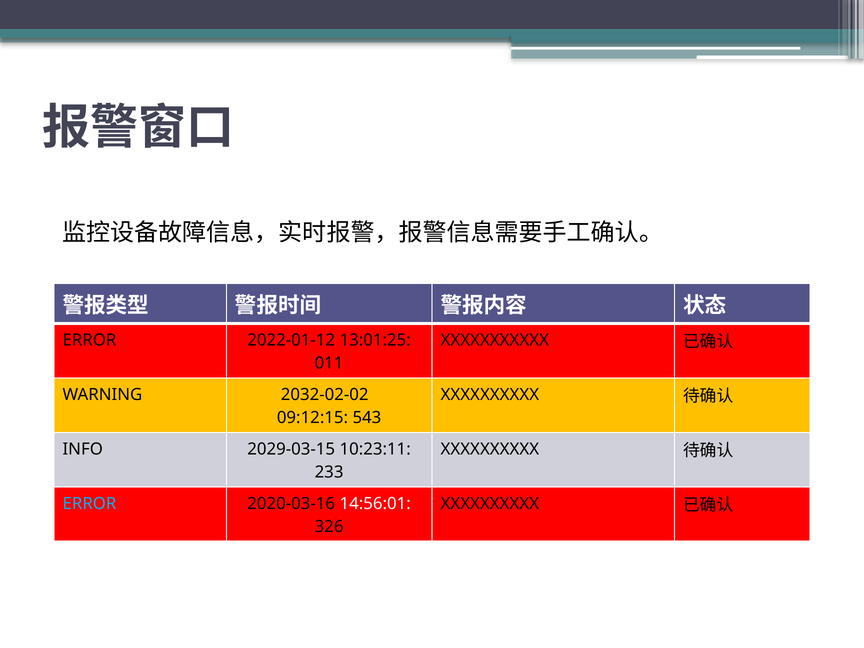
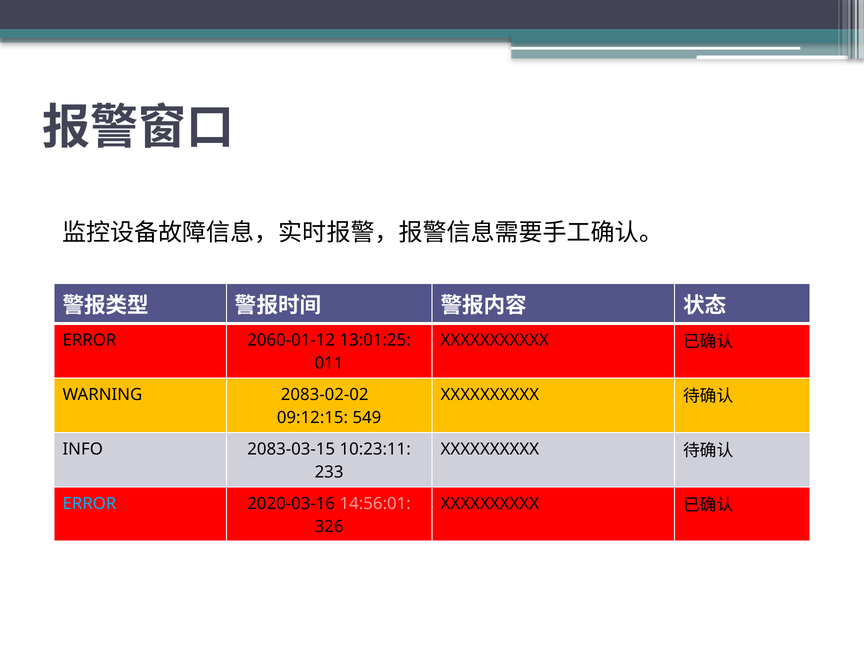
2022-01-12: 2022-01-12 -> 2060-01-12 (291, 340)
2032-02-02: 2032-02-02 -> 2083-02-02 (325, 395)
543: 543 -> 549 (367, 418)
2029-03-15: 2029-03-15 -> 2083-03-15 (291, 449)
14:56:01 colour: white -> pink (375, 504)
